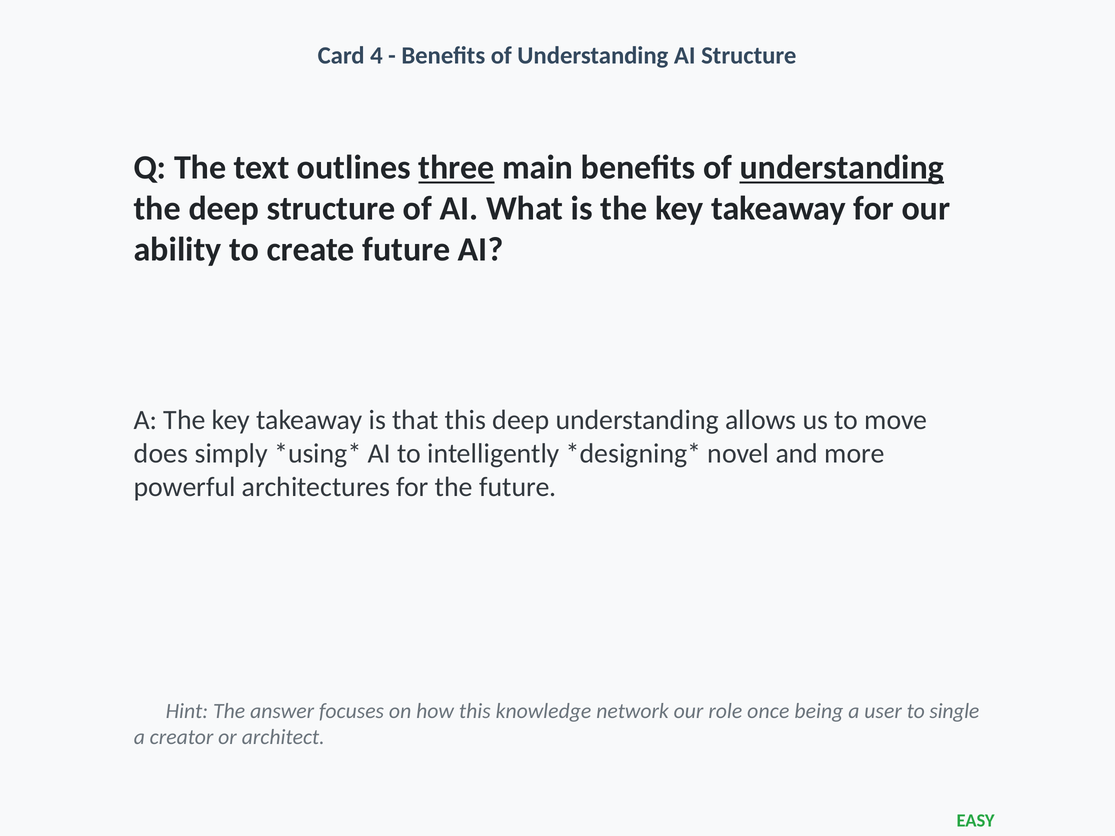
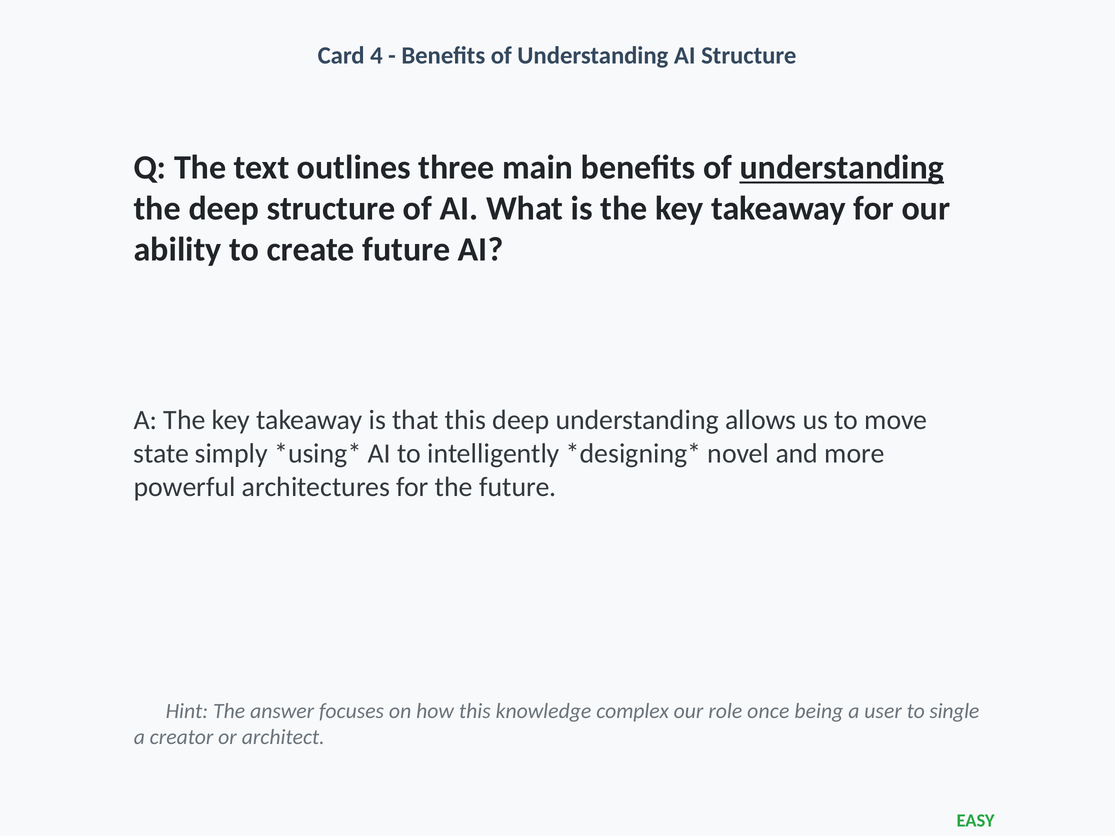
three underline: present -> none (456, 168)
does: does -> state (161, 454)
network: network -> complex (633, 711)
